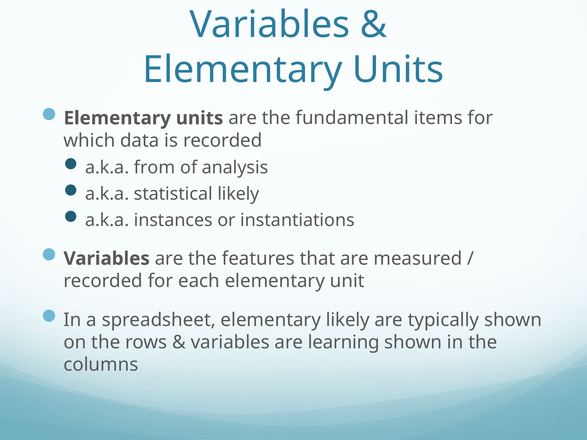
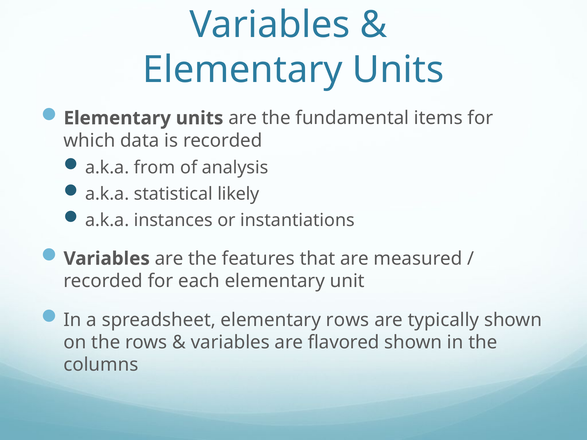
elementary likely: likely -> rows (348, 320)
learning: learning -> flavored (344, 343)
